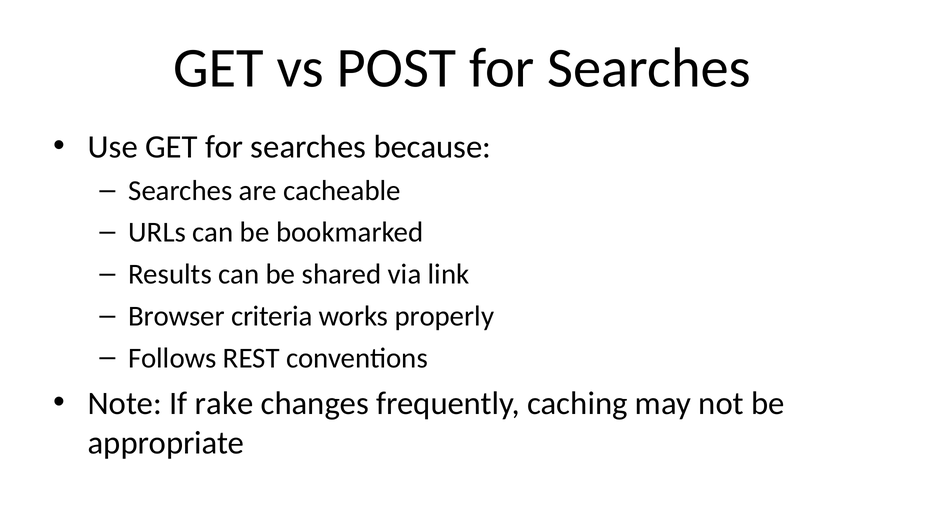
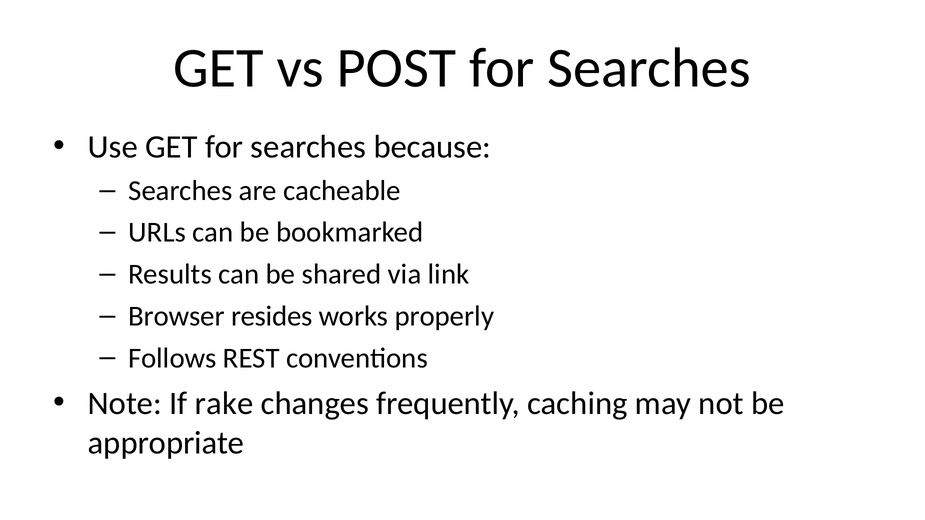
criteria: criteria -> resides (272, 316)
